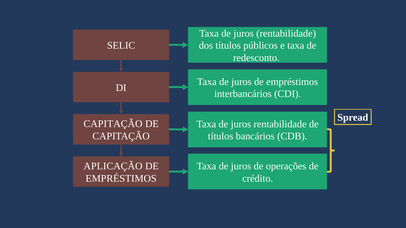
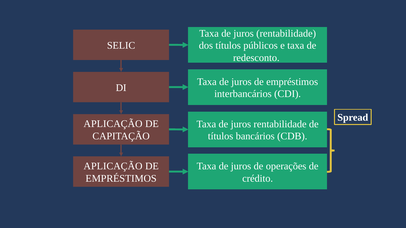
CAPITAÇÃO: CAPITAÇÃO -> APLICAÇÃO (113, 124)
